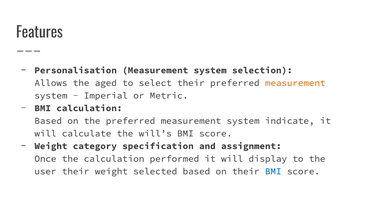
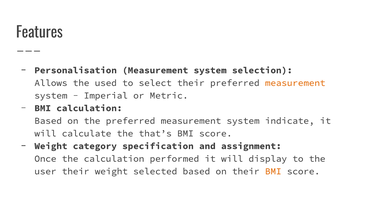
aged: aged -> used (106, 83)
will’s: will’s -> that’s (155, 133)
BMI colour: blue -> orange (273, 171)
